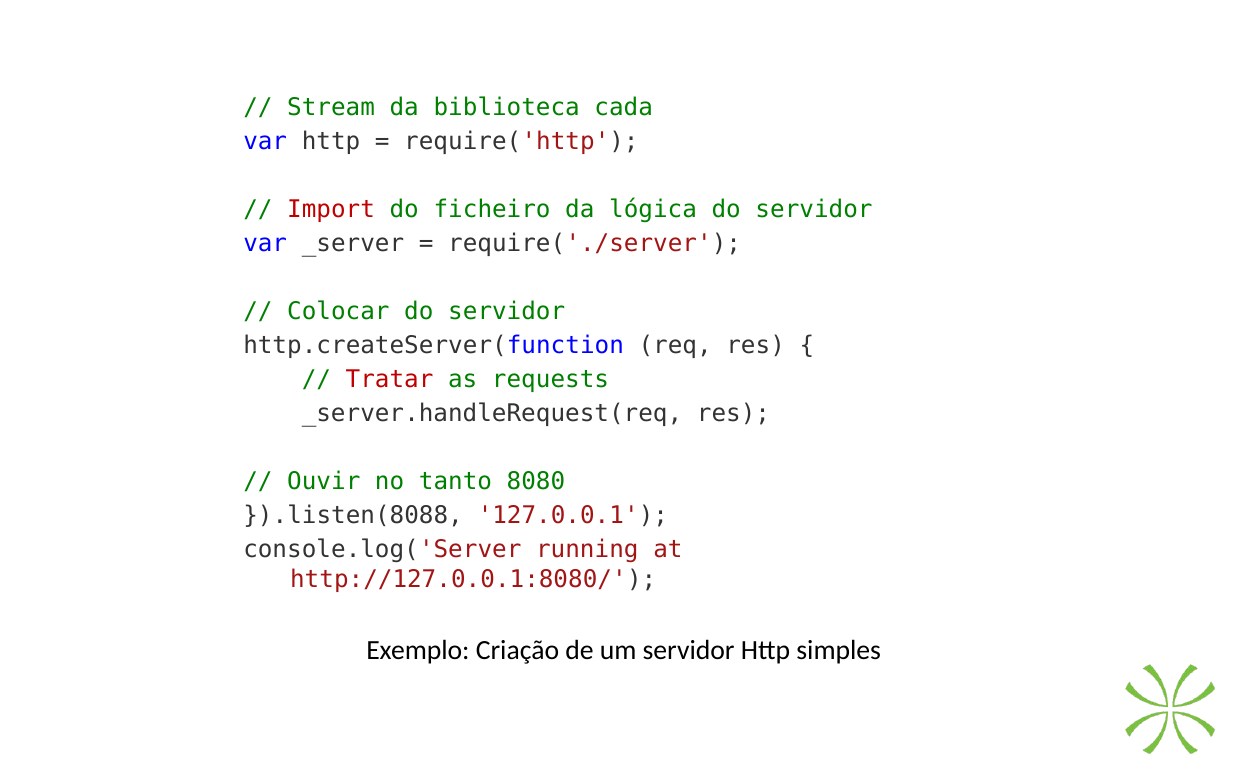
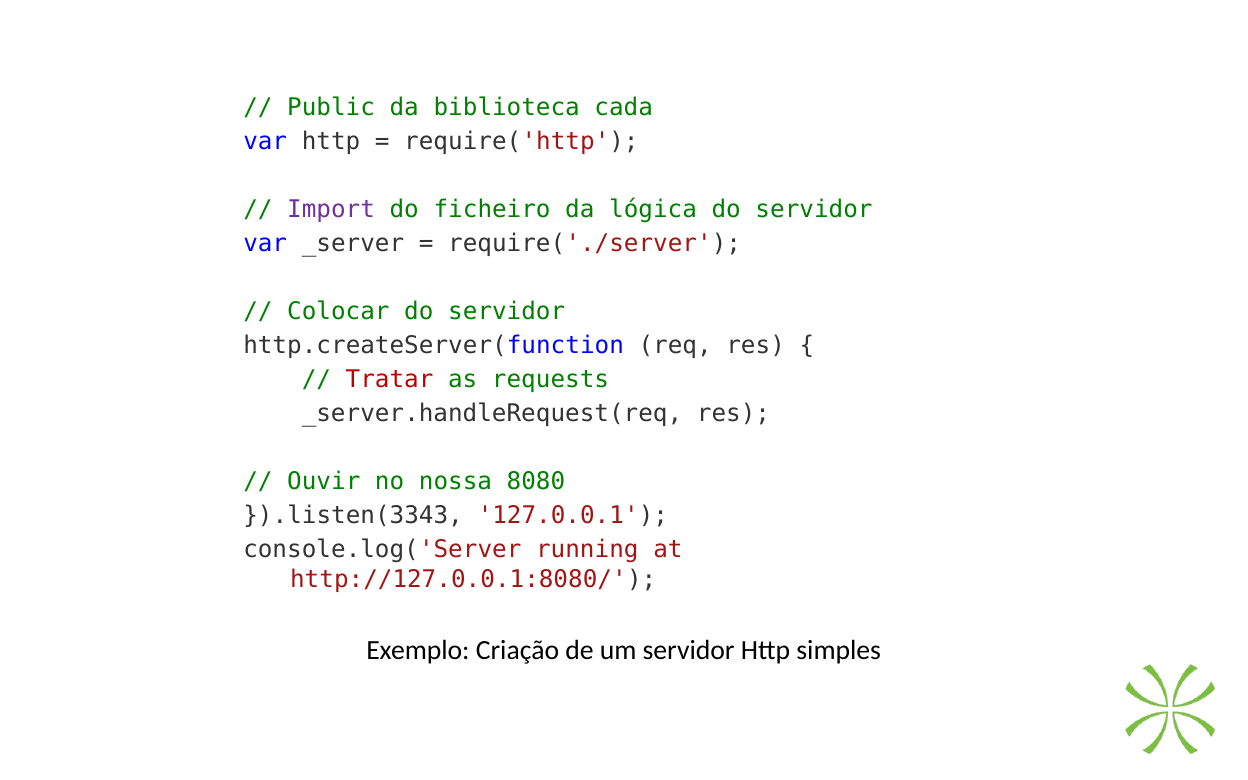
Stream: Stream -> Public (331, 108)
Import colour: red -> purple (331, 210)
tanto: tanto -> nossa (456, 482)
}).listen(8088: }).listen(8088 -> }).listen(3343 (353, 516)
